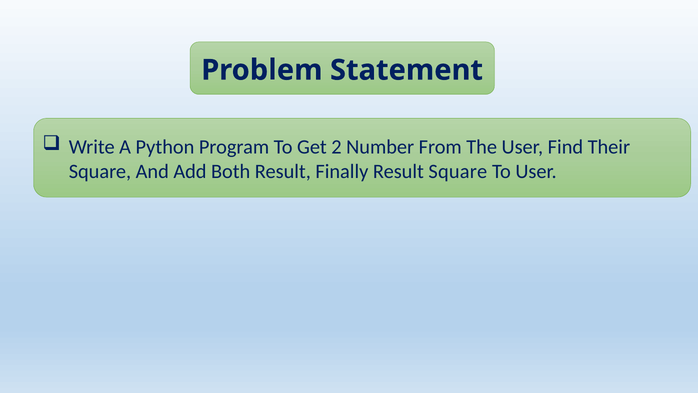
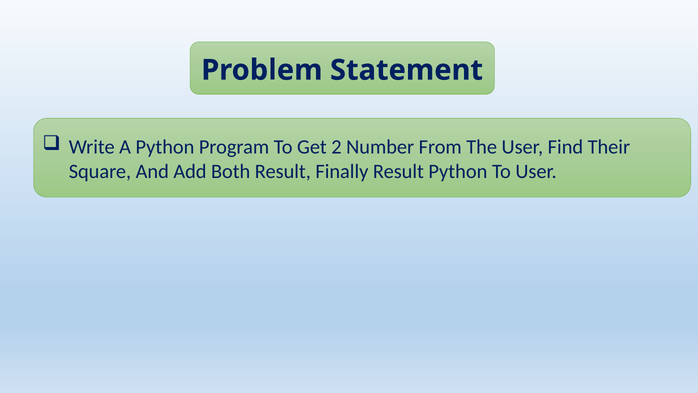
Result Square: Square -> Python (458, 171)
